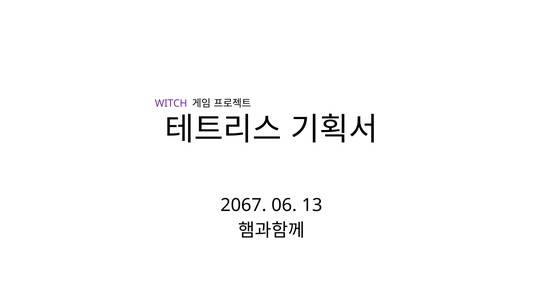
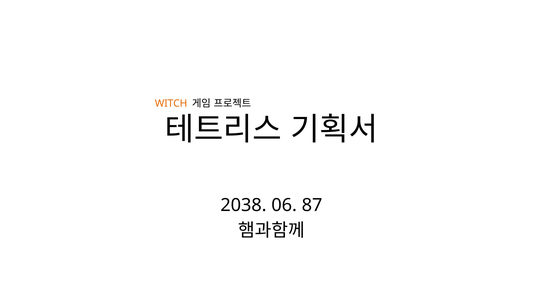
WITCH colour: purple -> orange (171, 104)
2067: 2067 -> 2038 (244, 205)
13: 13 -> 87 (312, 205)
